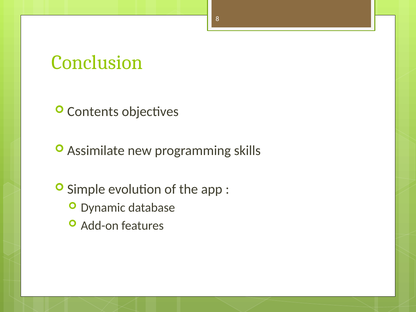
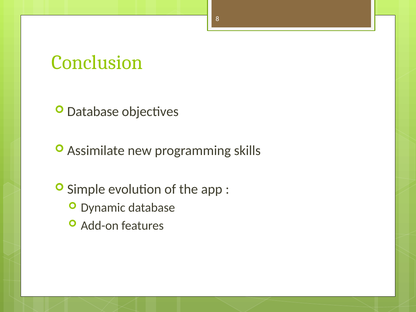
Contents: Contents -> Database (93, 112)
